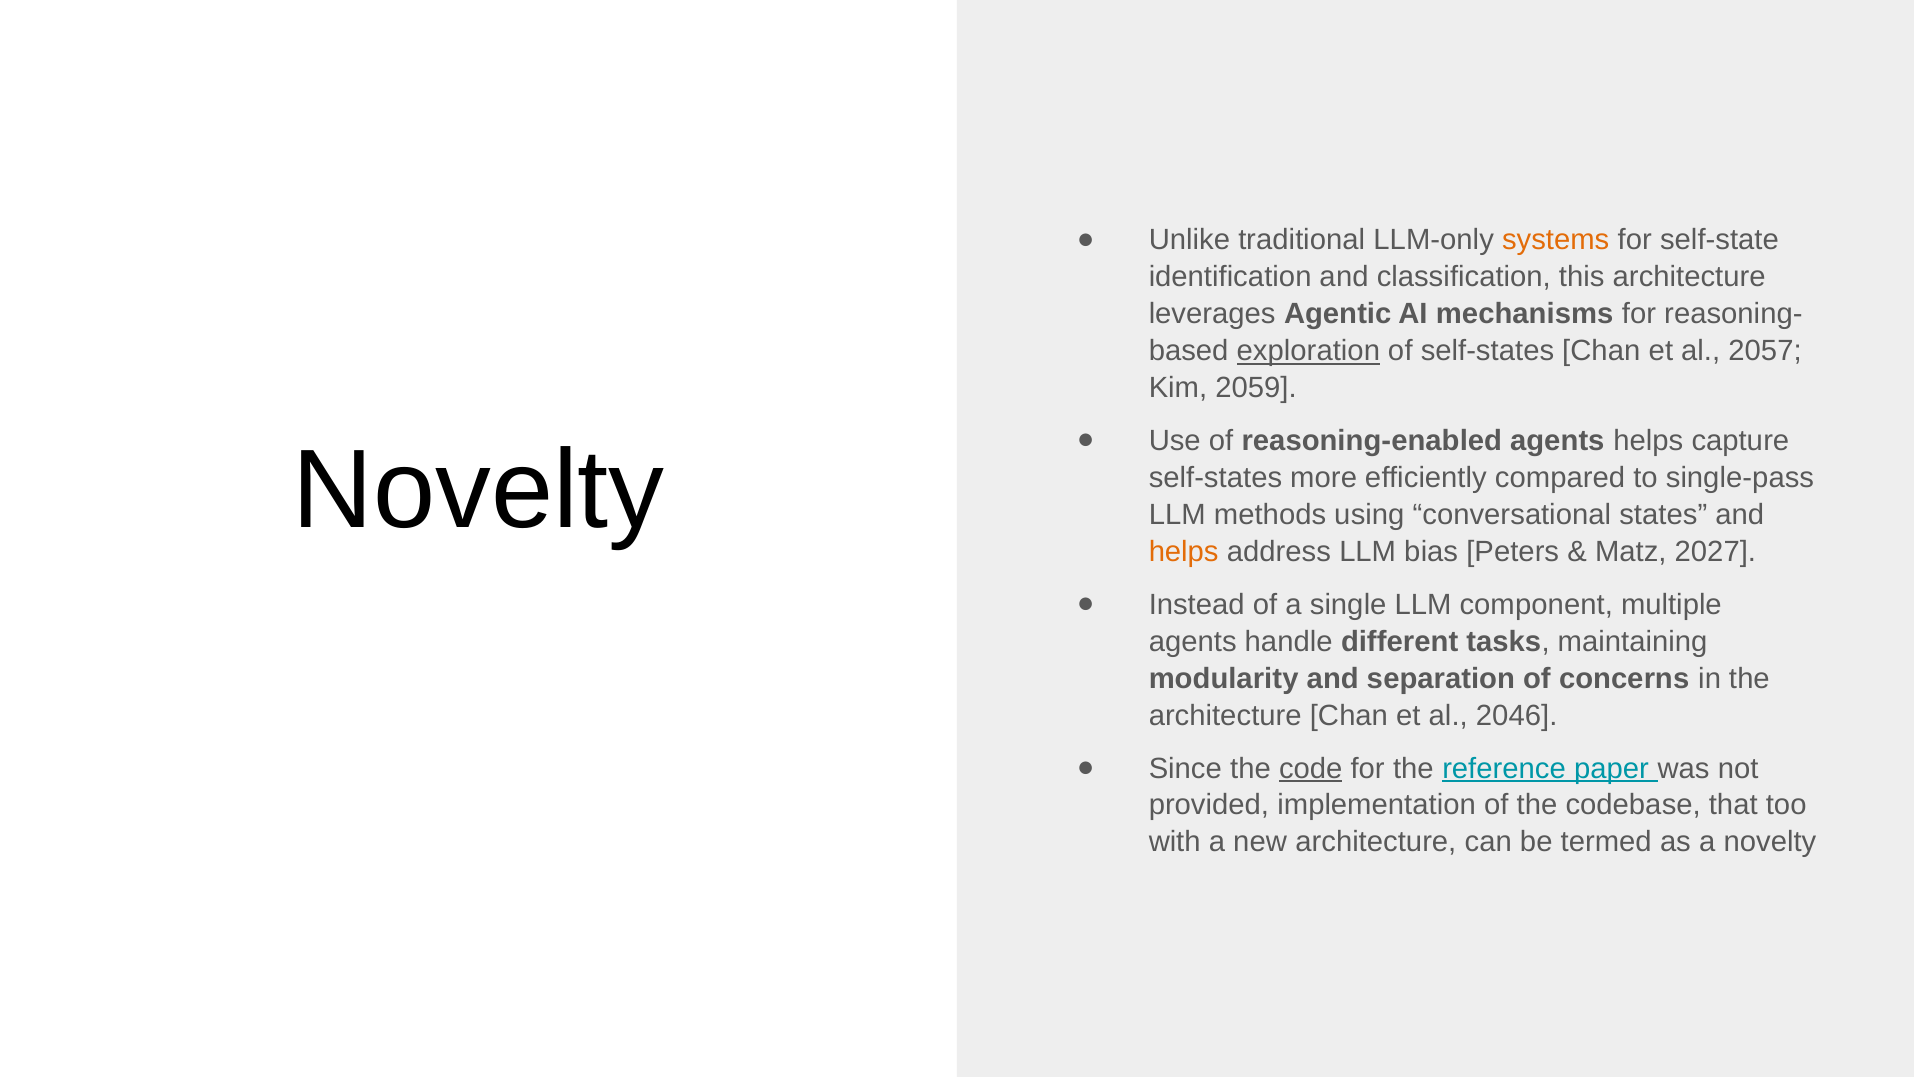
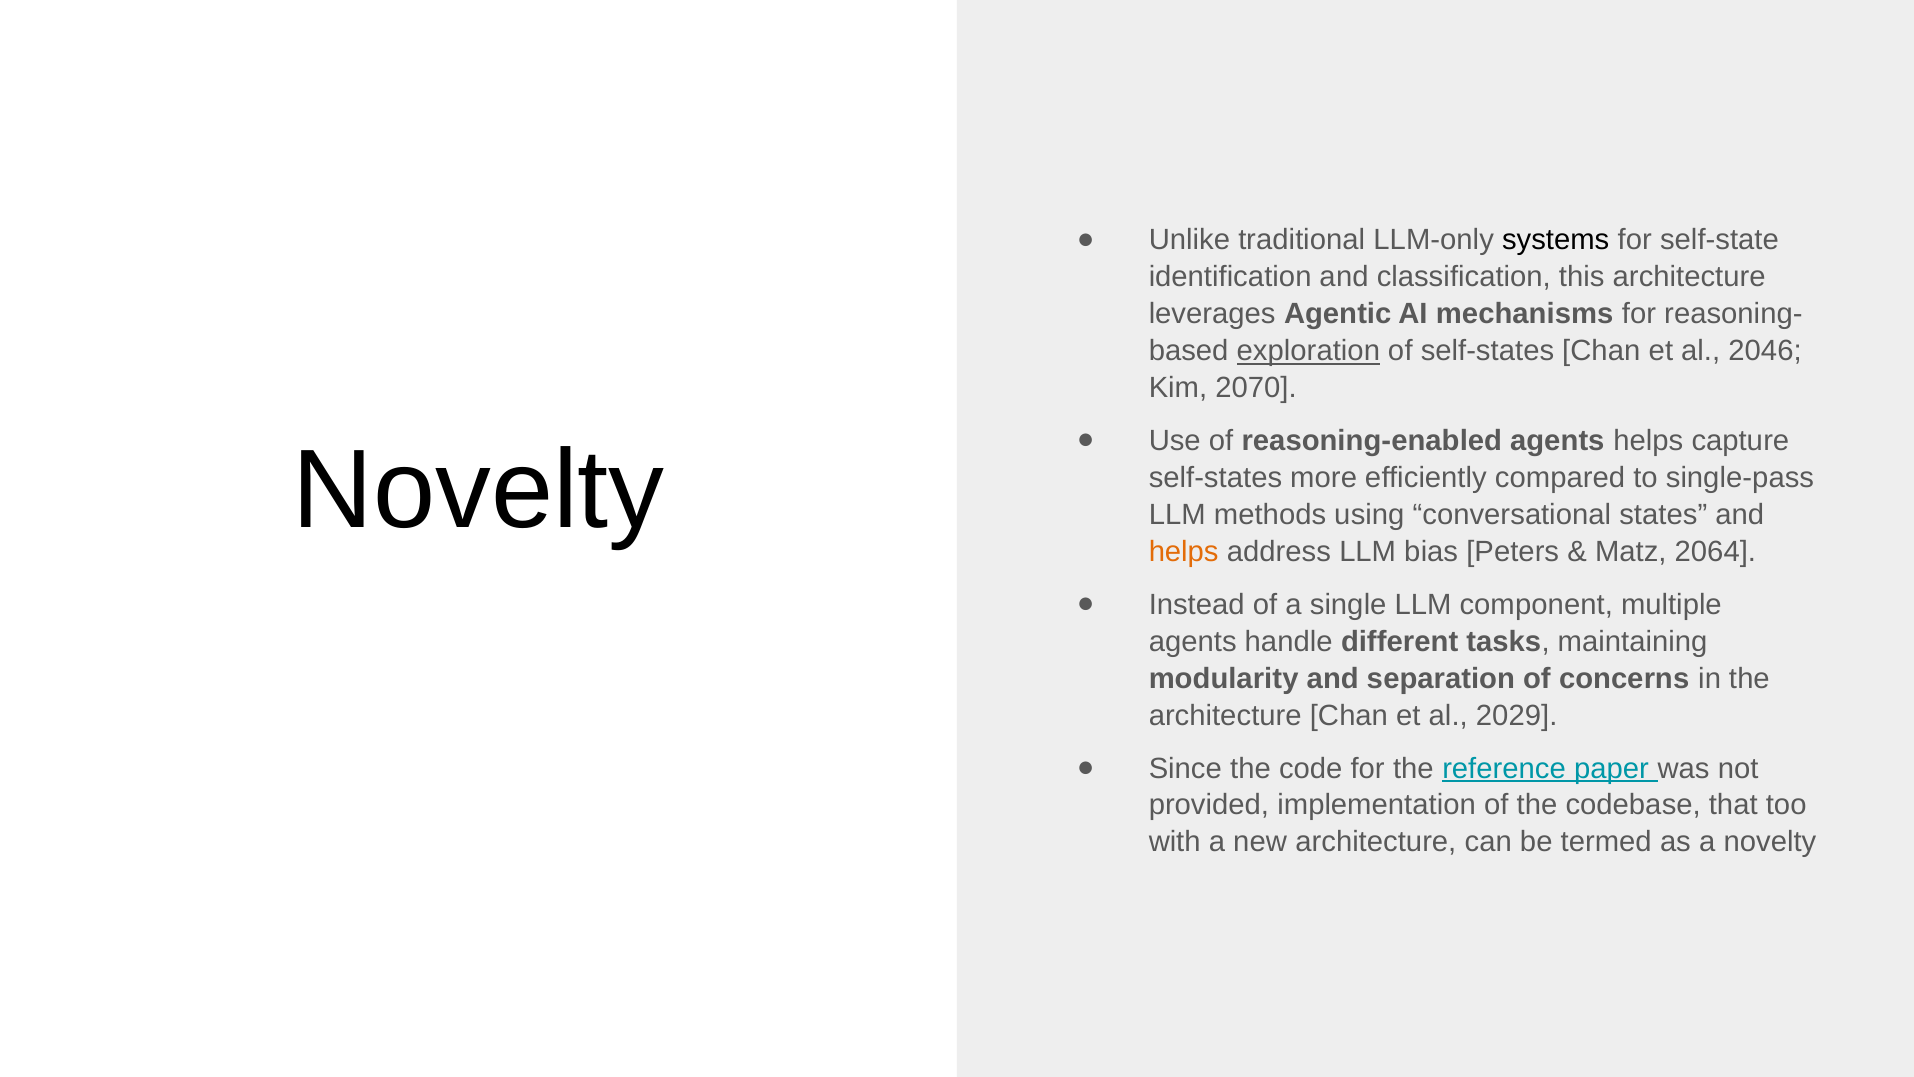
systems colour: orange -> black (1556, 240)
2057: 2057 -> 2046 (1765, 351)
2059: 2059 -> 2070 (1256, 388)
2027: 2027 -> 2064 (1715, 552)
2046: 2046 -> 2029 (1517, 715)
code underline: present -> none (1311, 768)
